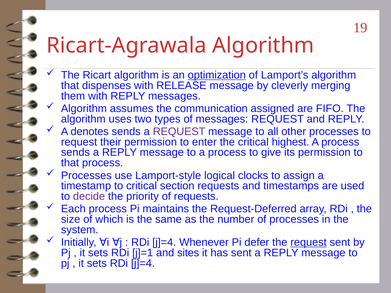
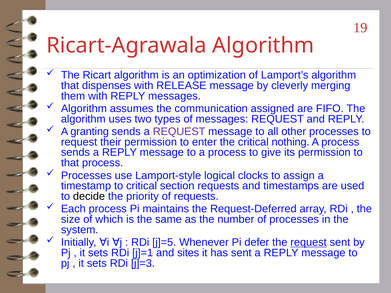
optimization underline: present -> none (217, 75)
denotes: denotes -> granting (90, 132)
highest: highest -> nothing (291, 142)
decide colour: purple -> black (89, 196)
j]=4: j]=4 -> j]=5 (164, 243)
sets RDi j]=4: j]=4 -> j]=3 (143, 263)
